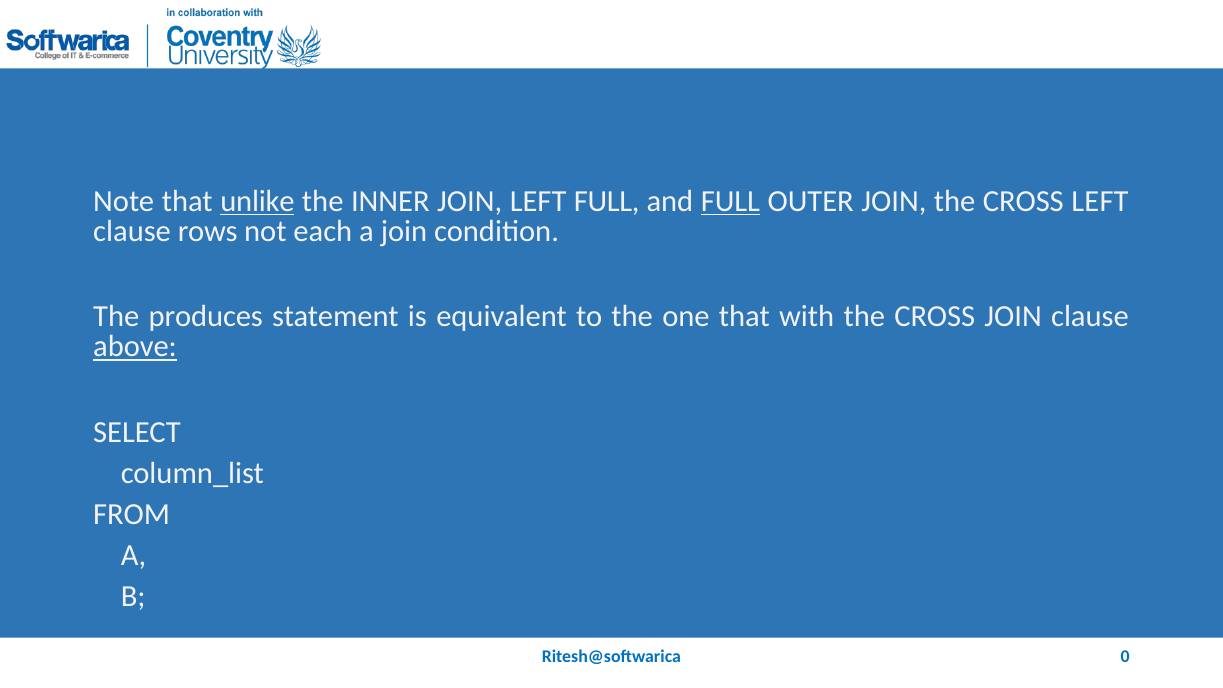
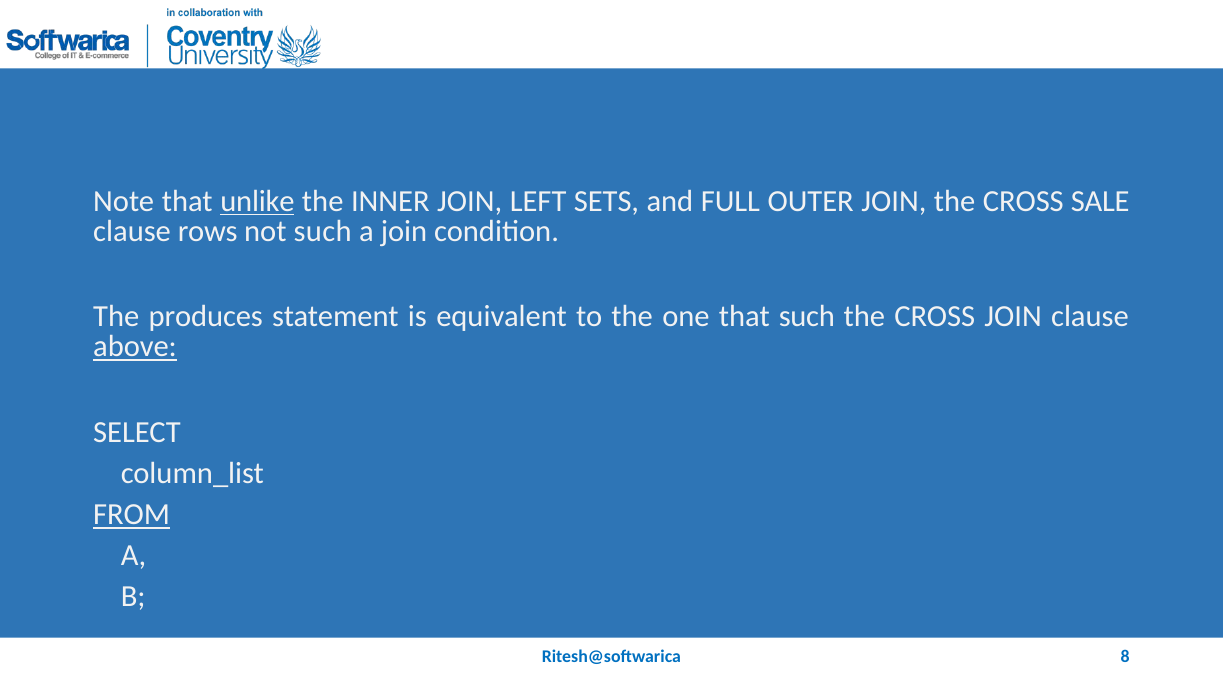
LEFT FULL: FULL -> SETS (607, 201)
FULL underline: present -> none (730, 201)
CROSS LEFT: LEFT -> SALE (1100, 201)
not each: each -> such (323, 231)
that with: with -> such (807, 317)
FROM underline: none -> present (132, 514)
0: 0 -> 8 (1125, 657)
